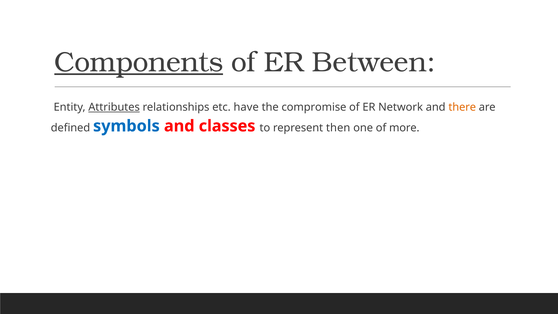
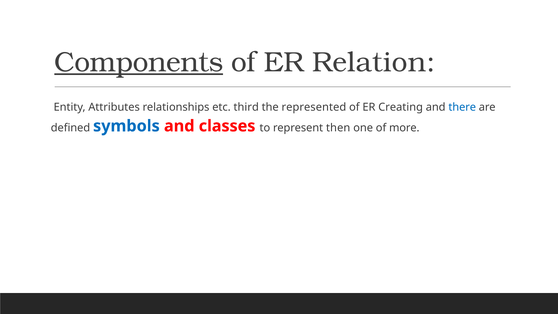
Between: Between -> Relation (374, 62)
Attributes underline: present -> none (114, 107)
have: have -> third (246, 107)
compromise: compromise -> represented (314, 107)
Network: Network -> Creating (401, 107)
there colour: orange -> blue (462, 107)
